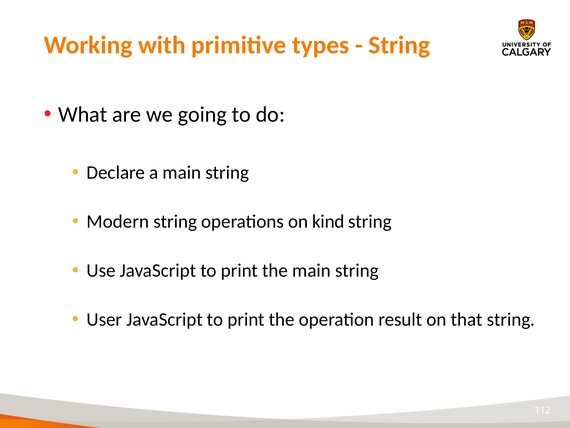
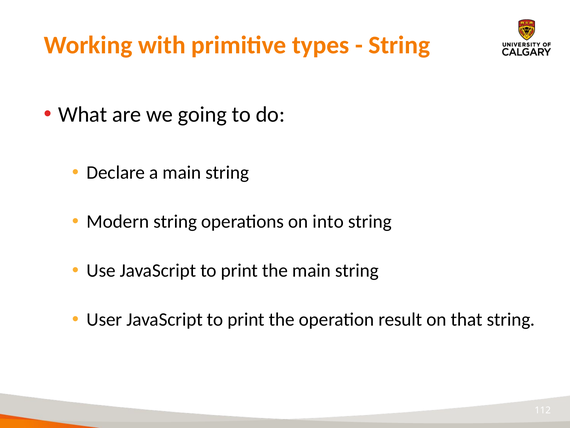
kind: kind -> into (328, 221)
